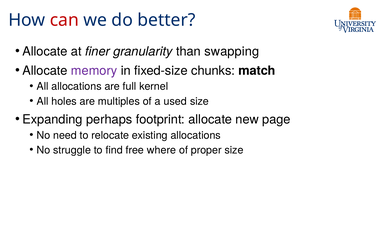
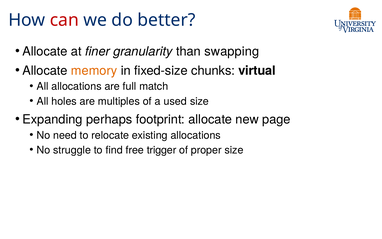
memory colour: purple -> orange (94, 71)
match: match -> virtual (257, 71)
kernel: kernel -> match (154, 86)
where: where -> trigger (162, 150)
